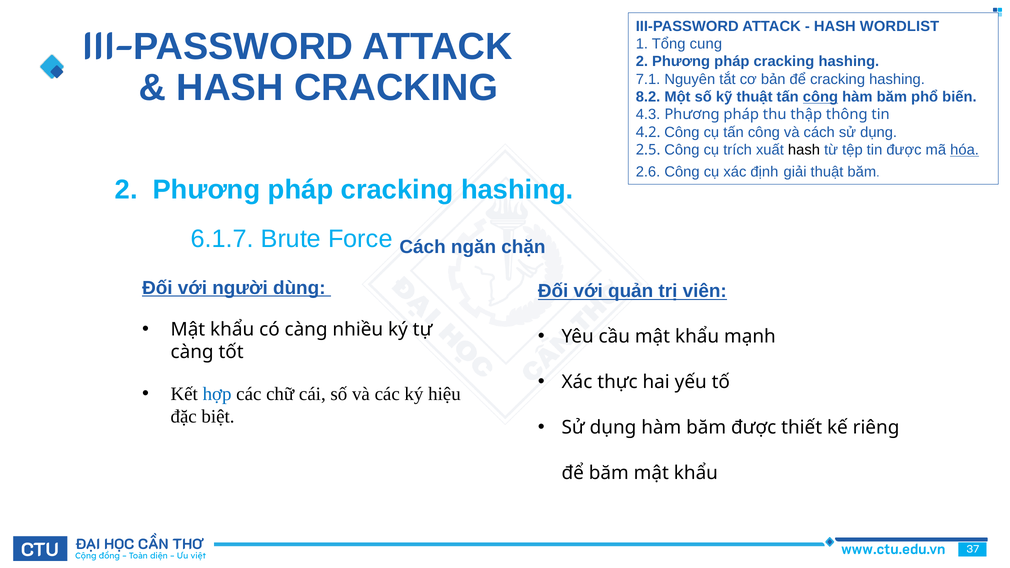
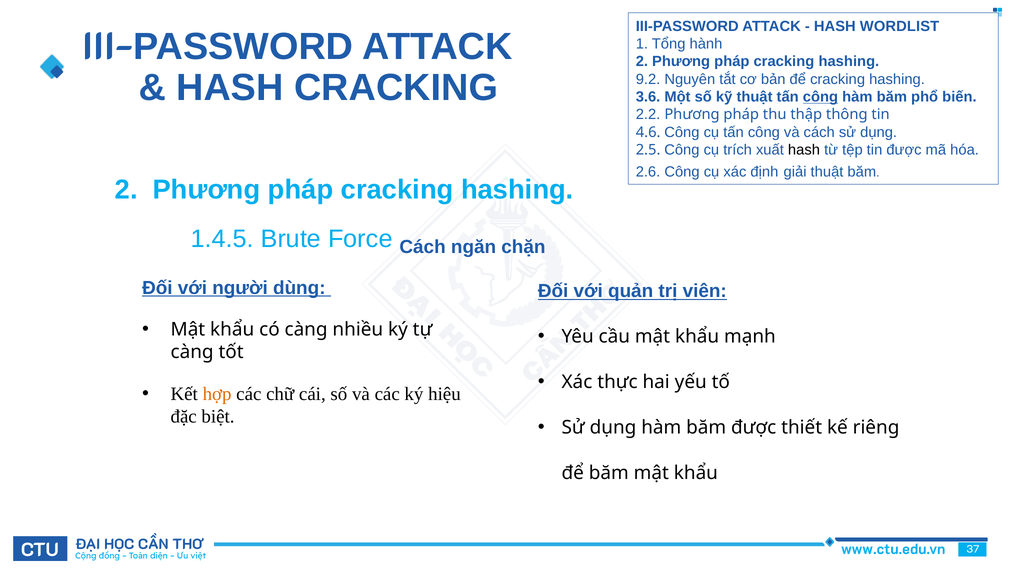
cung: cung -> hành (706, 44)
7.1: 7.1 -> 9.2 (648, 79)
8.2: 8.2 -> 3.6 (648, 97)
4.3: 4.3 -> 2.2 (648, 115)
4.2: 4.2 -> 4.6 (648, 132)
hóa underline: present -> none (965, 150)
6.1.7: 6.1.7 -> 1.4.5 (222, 239)
hợp colour: blue -> orange (217, 394)
